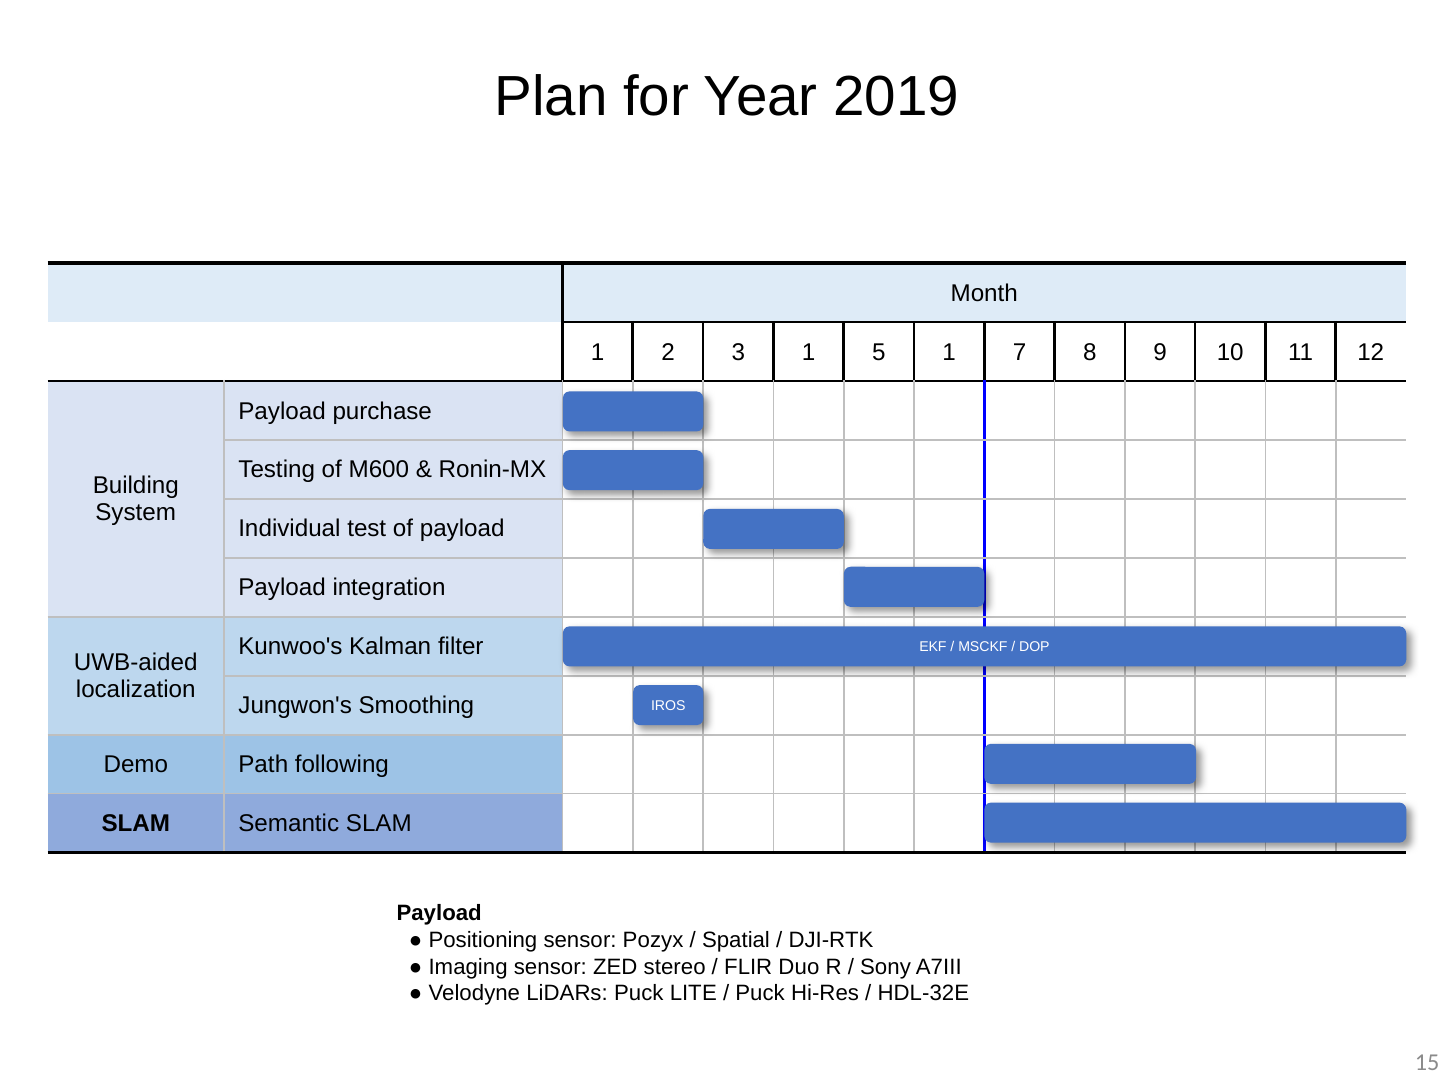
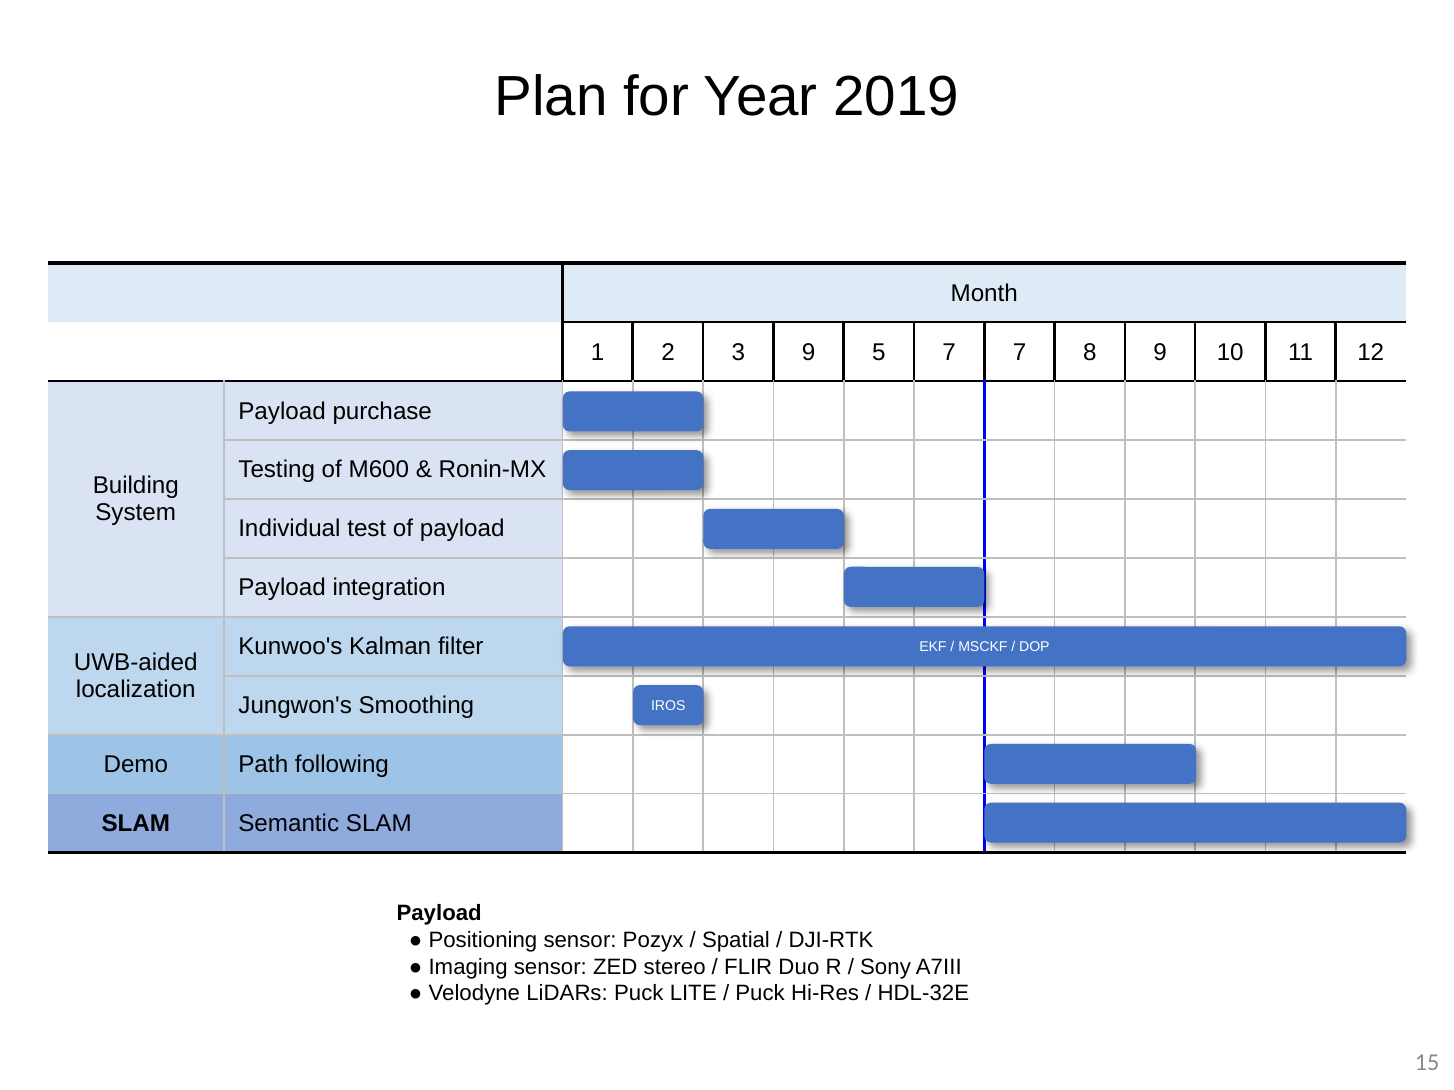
3 1: 1 -> 9 (809, 352)
5 1: 1 -> 7 (949, 352)
